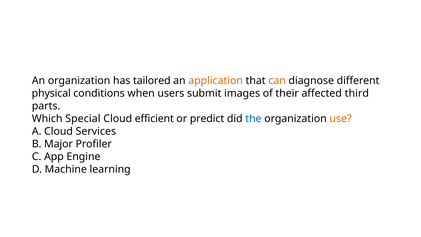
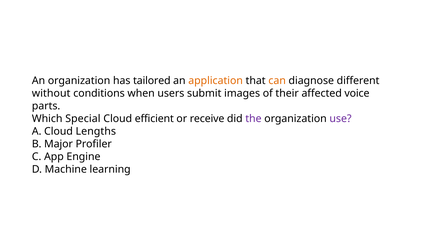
physical: physical -> without (51, 93)
third: third -> voice (357, 93)
predict: predict -> receive (207, 119)
the colour: blue -> purple (253, 119)
use colour: orange -> purple (341, 119)
Services: Services -> Lengths (96, 131)
